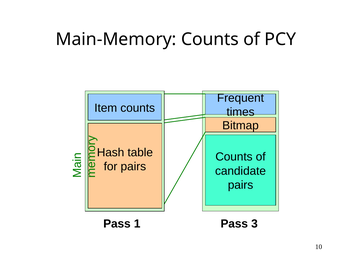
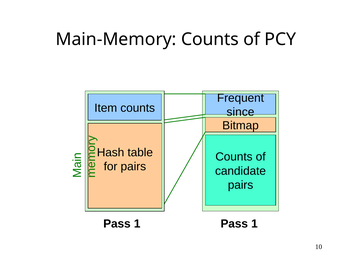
times: times -> since (240, 112)
3: 3 -> 1 (254, 224)
